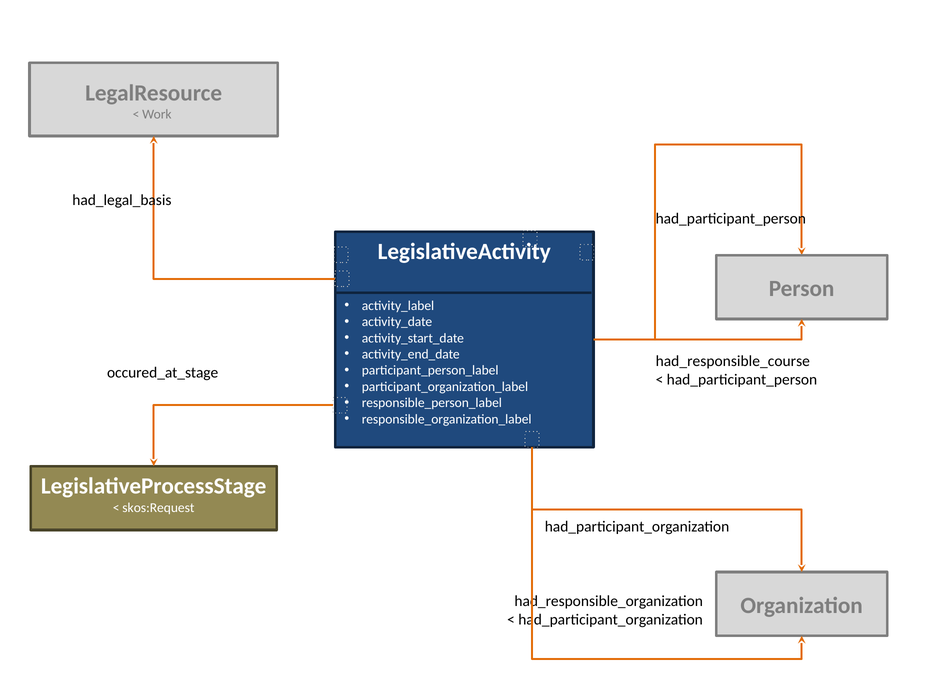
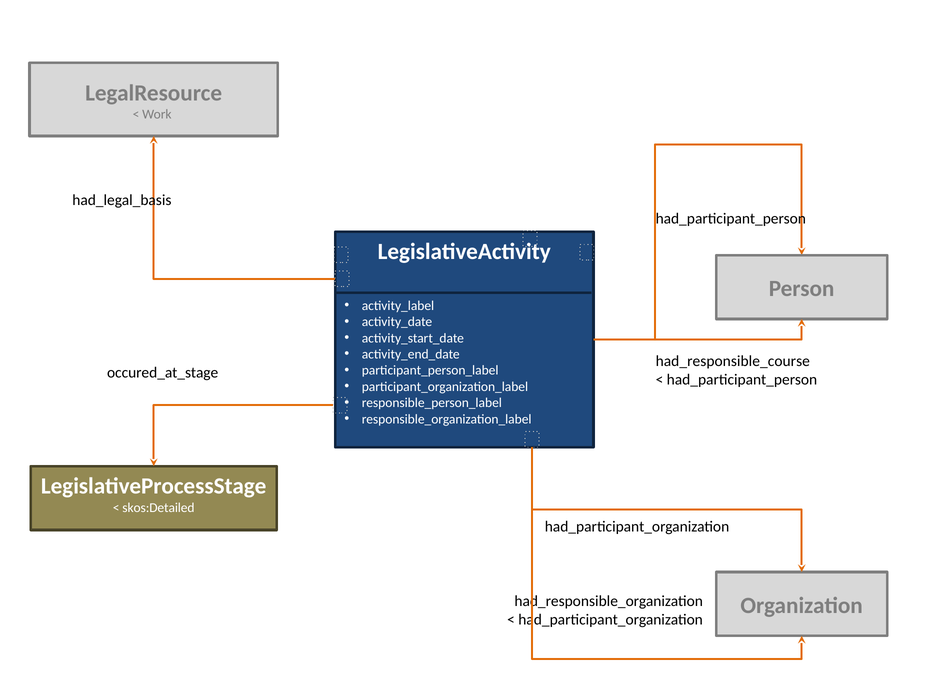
skos:Request: skos:Request -> skos:Detailed (158, 508)
